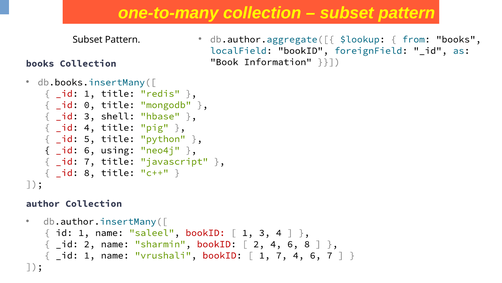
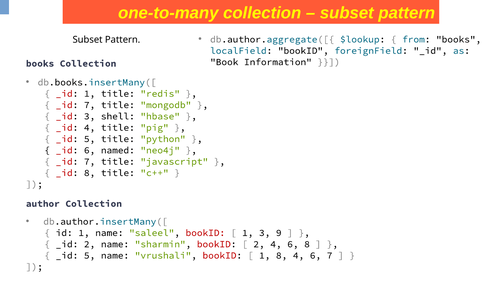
0: 0 -> 7 (90, 105)
using: using -> named (118, 150)
3 4: 4 -> 9 (279, 232)
1: 1 -> 5 (90, 255)
1 7: 7 -> 8 (282, 255)
